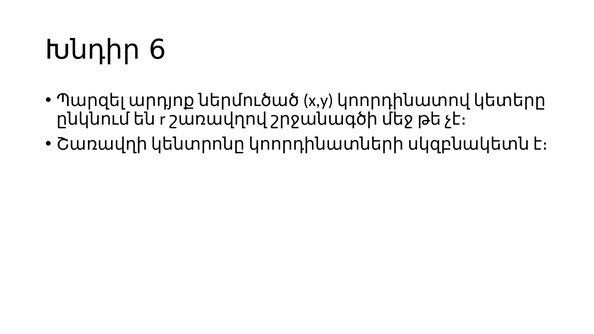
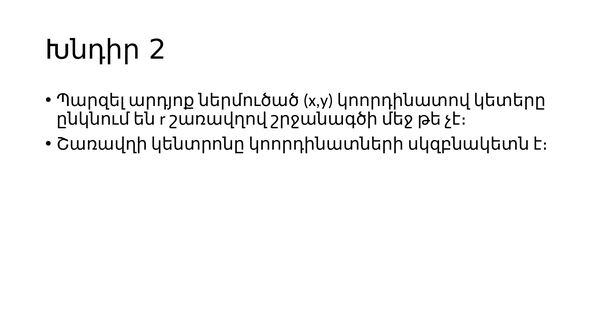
6: 6 -> 2 (157, 50)
